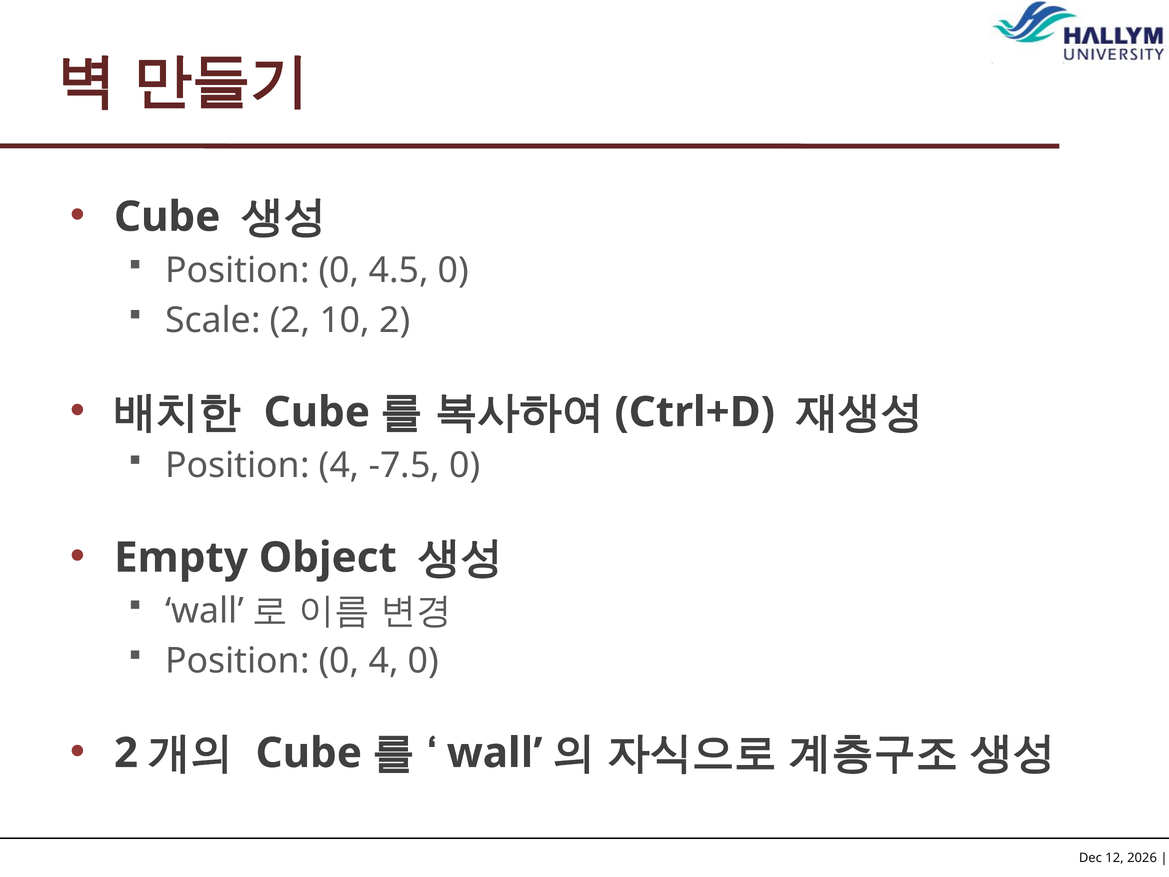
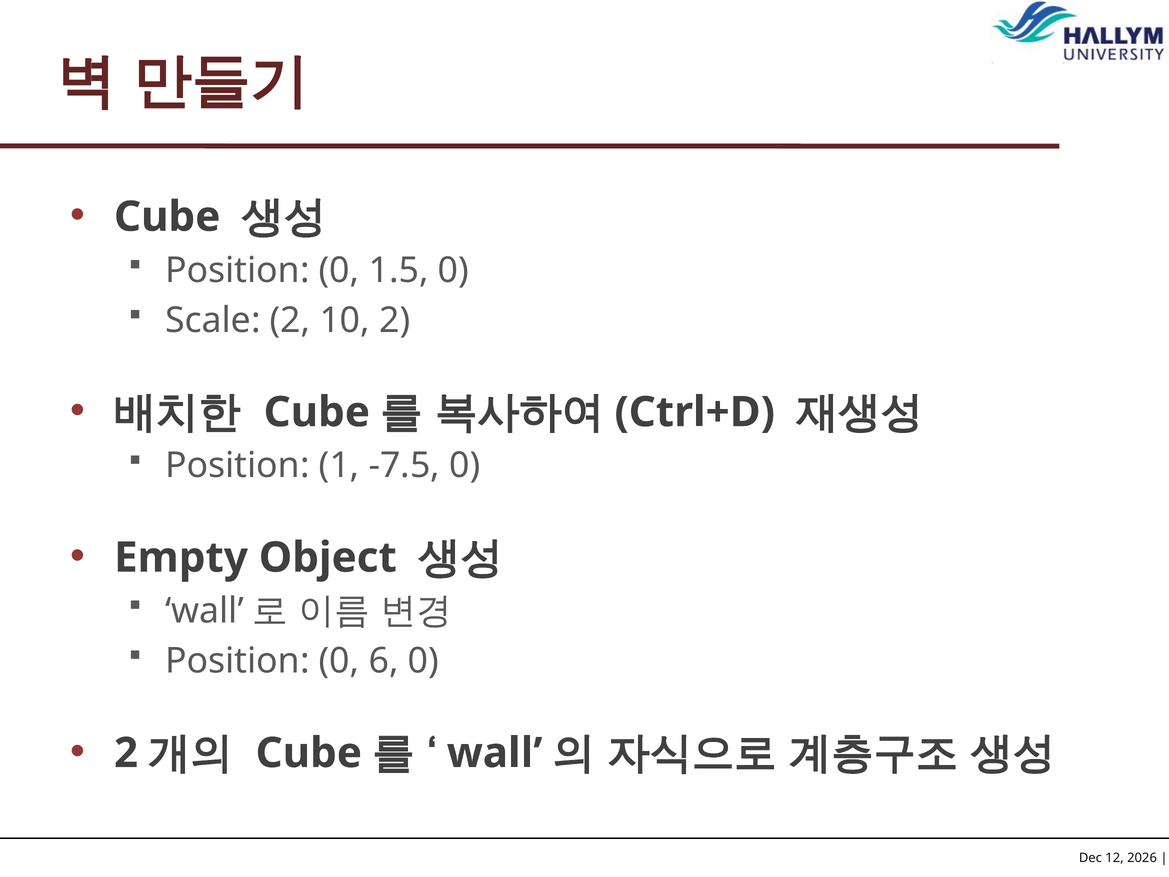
4.5: 4.5 -> 1.5 (399, 270)
Position 4: 4 -> 1 (339, 466)
0 4: 4 -> 6 (384, 661)
